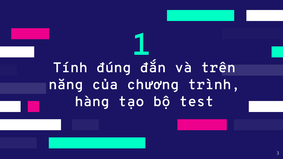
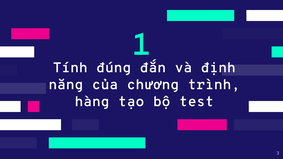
trên: trên -> định (218, 68)
